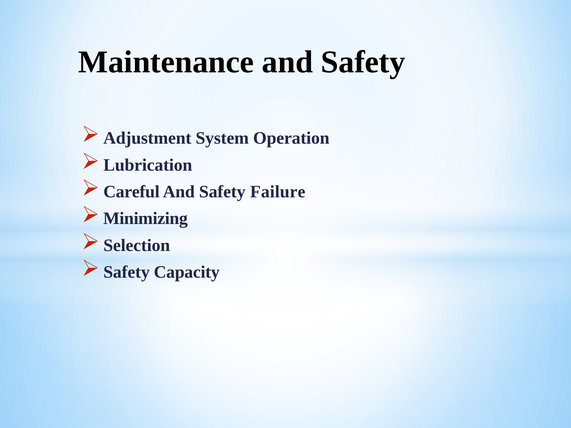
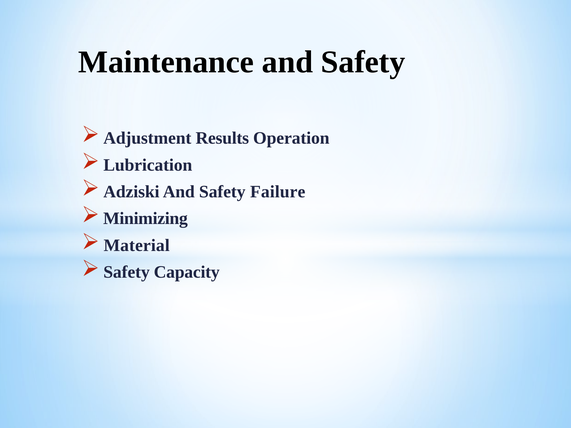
System: System -> Results (222, 138)
Careful: Careful -> Adziski (131, 192)
Selection: Selection -> Material (137, 245)
